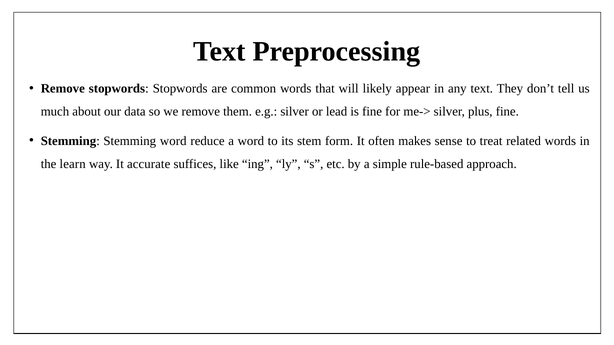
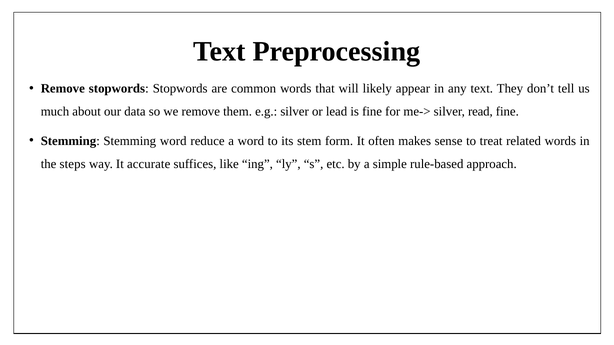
plus: plus -> read (480, 112)
learn: learn -> steps (73, 164)
